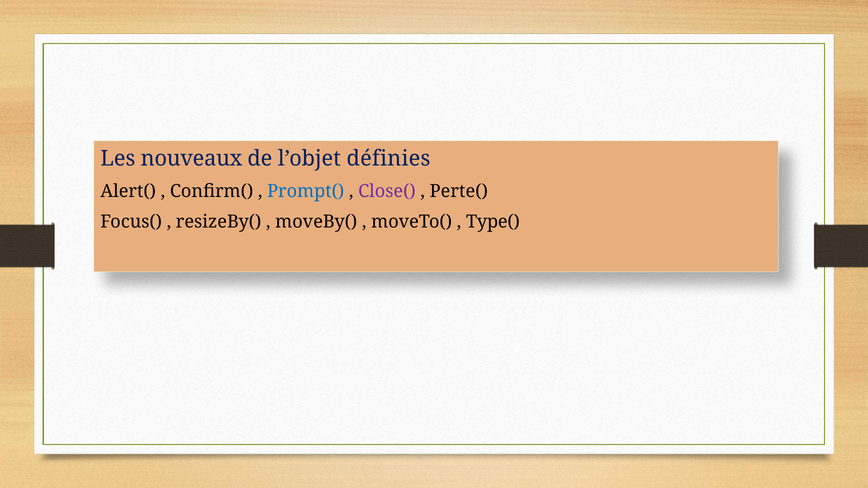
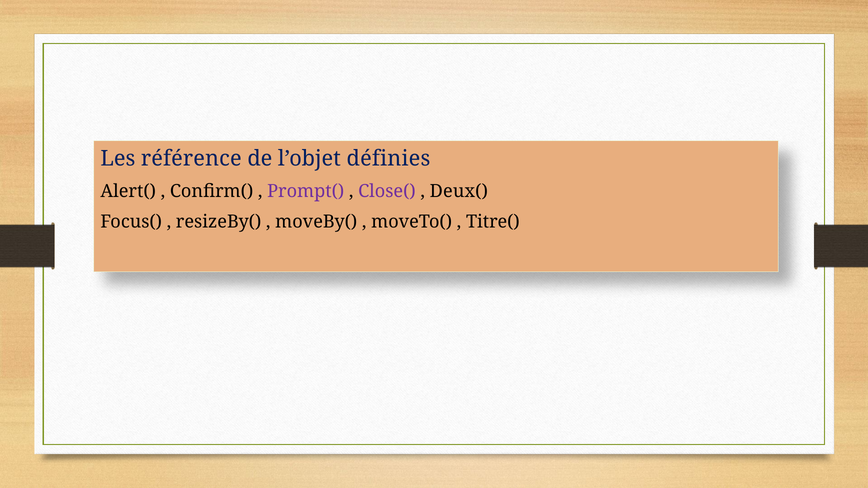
nouveaux: nouveaux -> référence (191, 159)
Prompt( colour: blue -> purple (306, 191)
Perte(: Perte( -> Deux( (459, 191)
Type(: Type( -> Titre( (493, 222)
